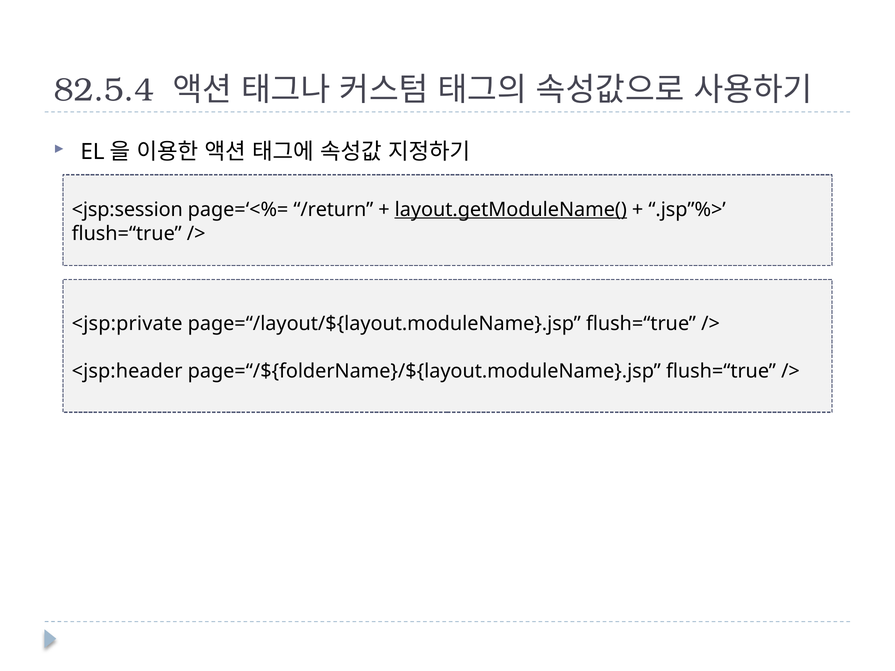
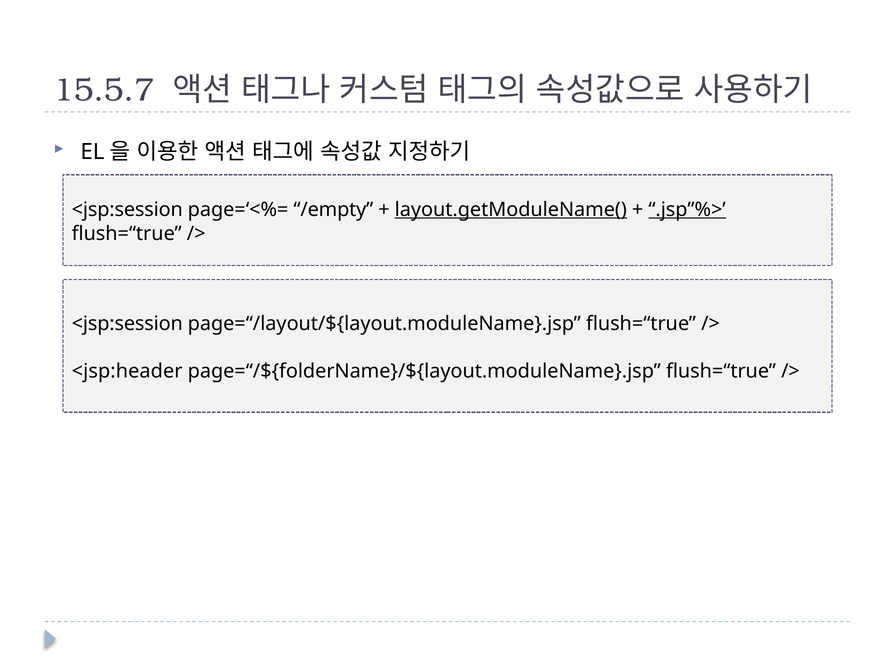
82.5.4: 82.5.4 -> 15.5.7 (104, 90)
/return: /return -> /empty (333, 210)
.jsp”%> underline: none -> present (687, 210)
<jsp:private: <jsp:private -> <jsp:session (127, 324)
